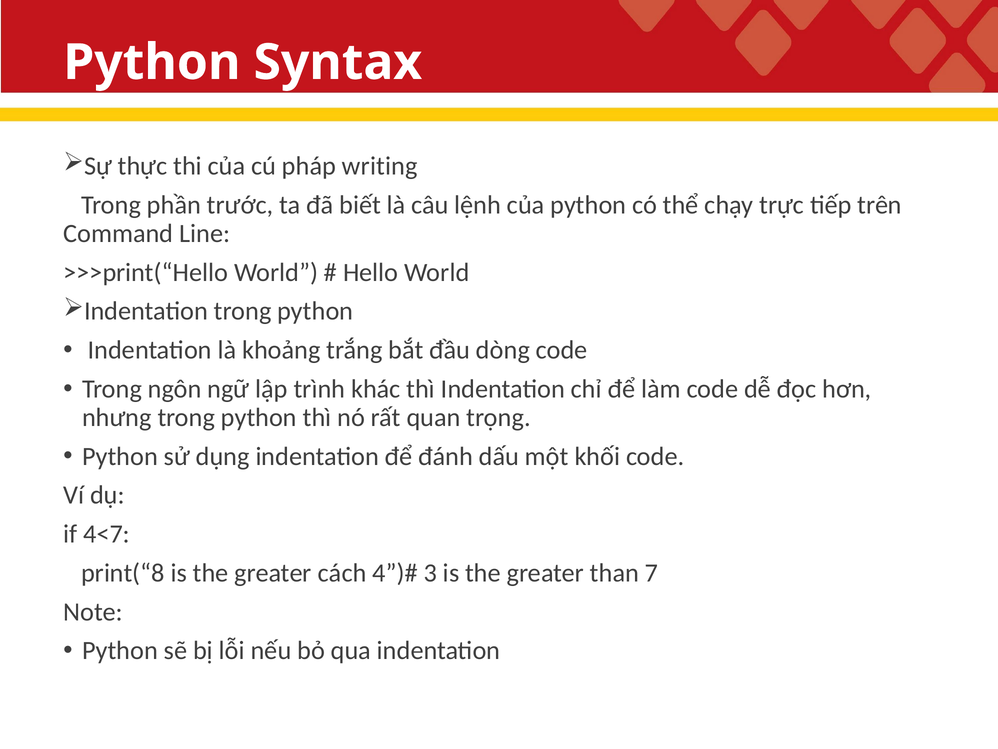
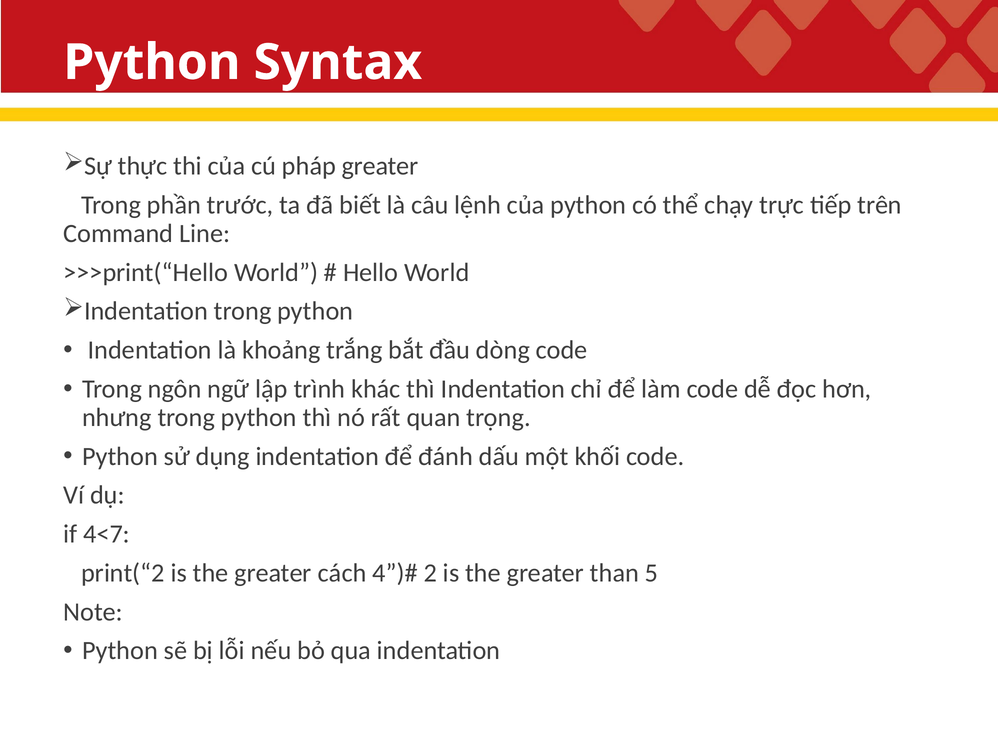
pháp writing: writing -> greater (380, 166)
print(“8: print(“8 -> print(“2 (123, 573)
3: 3 -> 2 (430, 573)
7: 7 -> 5 (651, 573)
